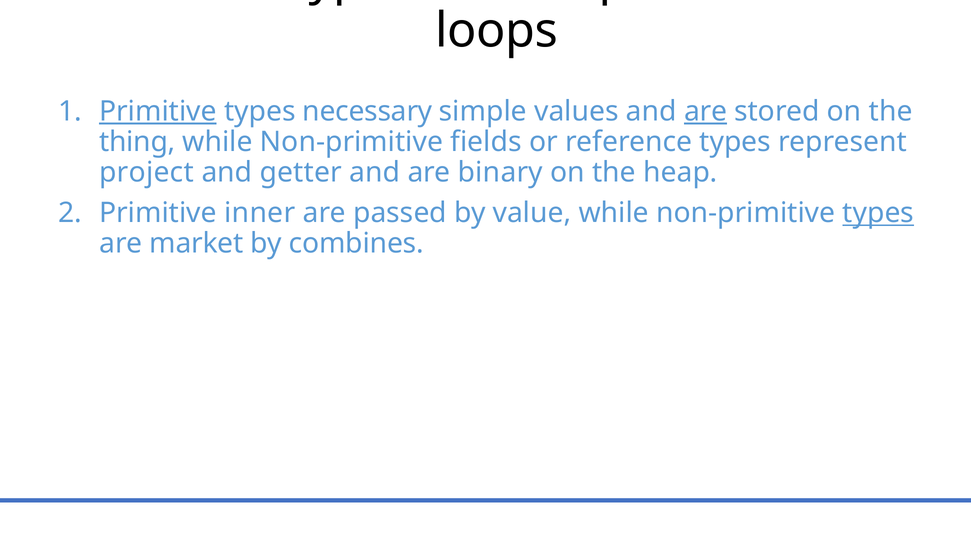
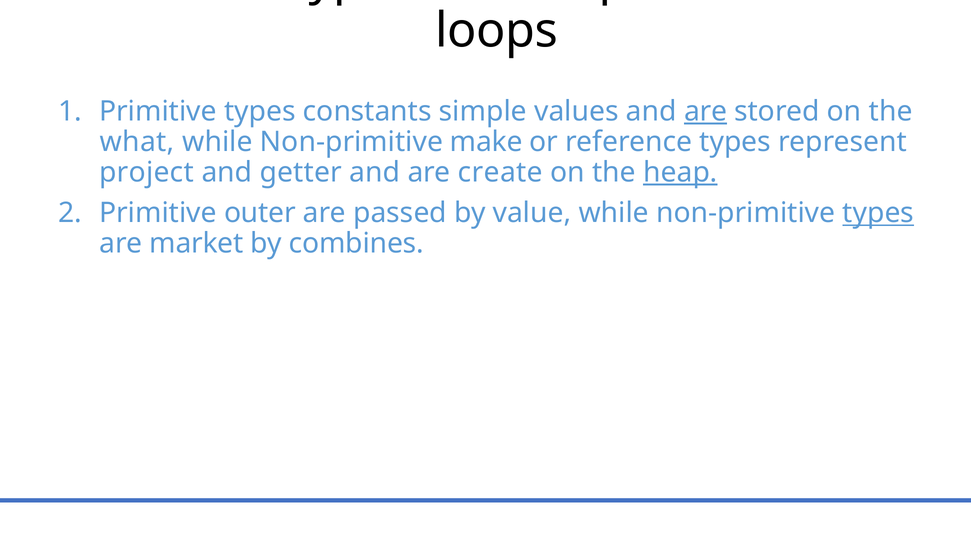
Primitive underline: present -> none (158, 111)
necessary: necessary -> constants (367, 111)
thing: thing -> what (137, 142)
fields: fields -> make (486, 142)
binary: binary -> create (500, 172)
heap underline: none -> present (680, 172)
inner: inner -> outer (260, 213)
